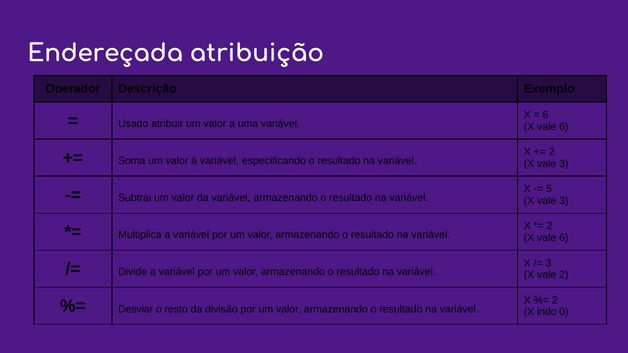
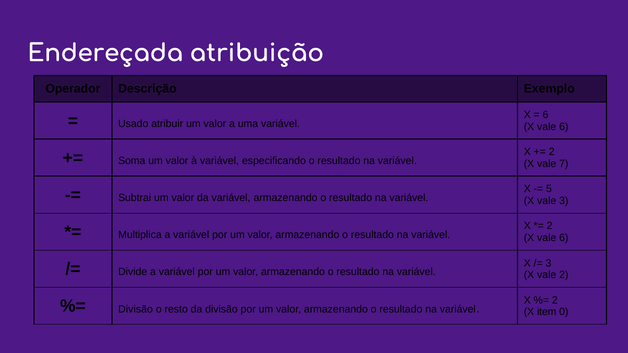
3: 3 -> 7 (564, 164)
Desviar: Desviar -> Divisão (136, 309)
indo: indo -> item (547, 312)
